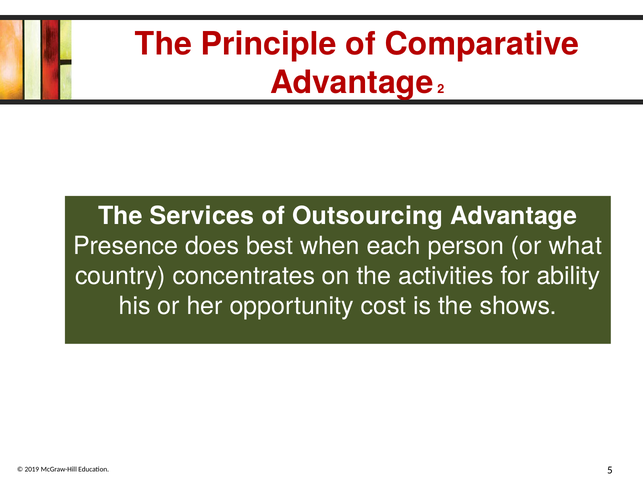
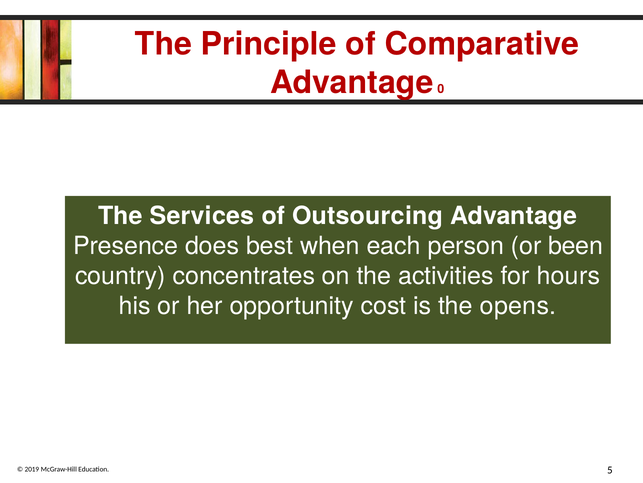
2: 2 -> 0 (441, 89)
what: what -> been (576, 246)
ability: ability -> hours (568, 276)
shows: shows -> opens (518, 306)
